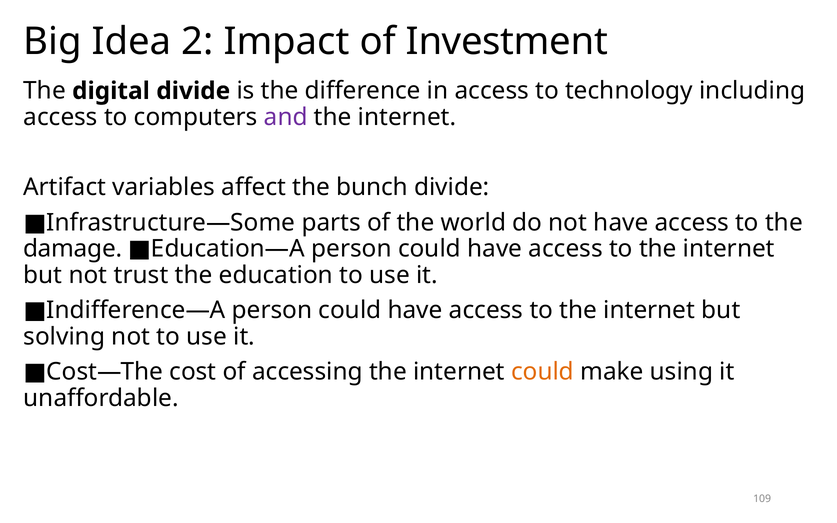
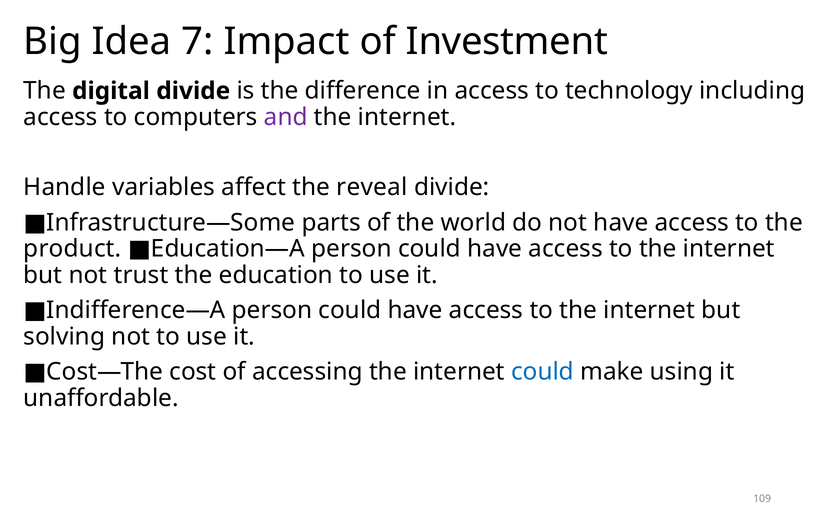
2: 2 -> 7 (197, 42)
Artifact: Artifact -> Handle (65, 187)
bunch: bunch -> reveal (372, 187)
damage: damage -> product (72, 249)
could colour: orange -> blue (543, 372)
